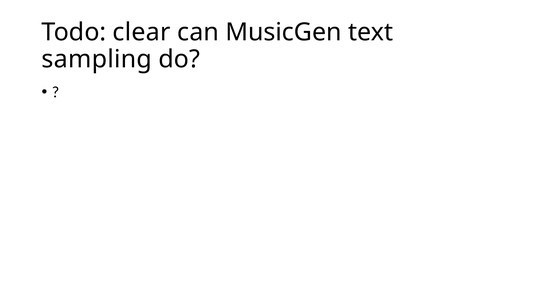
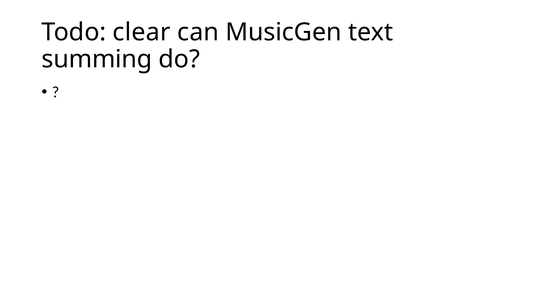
sampling: sampling -> summing (97, 59)
